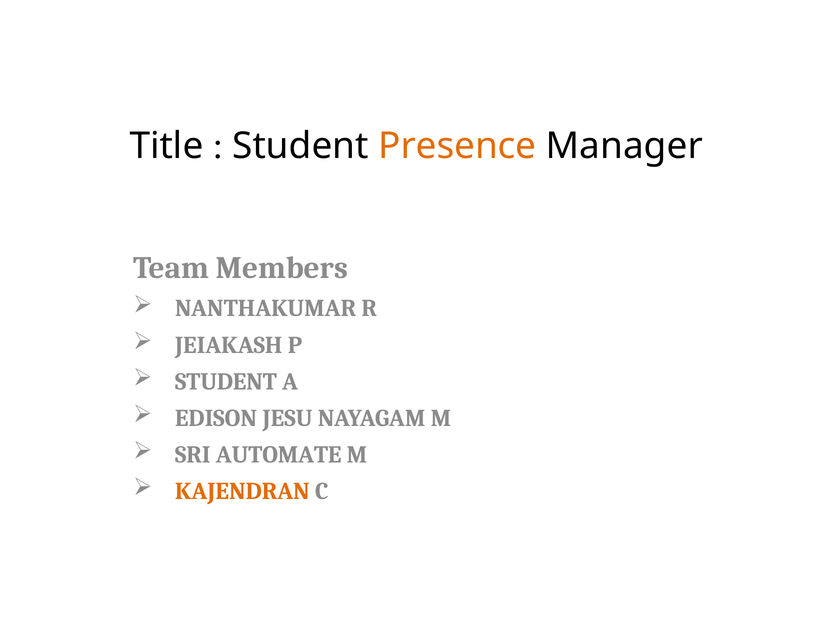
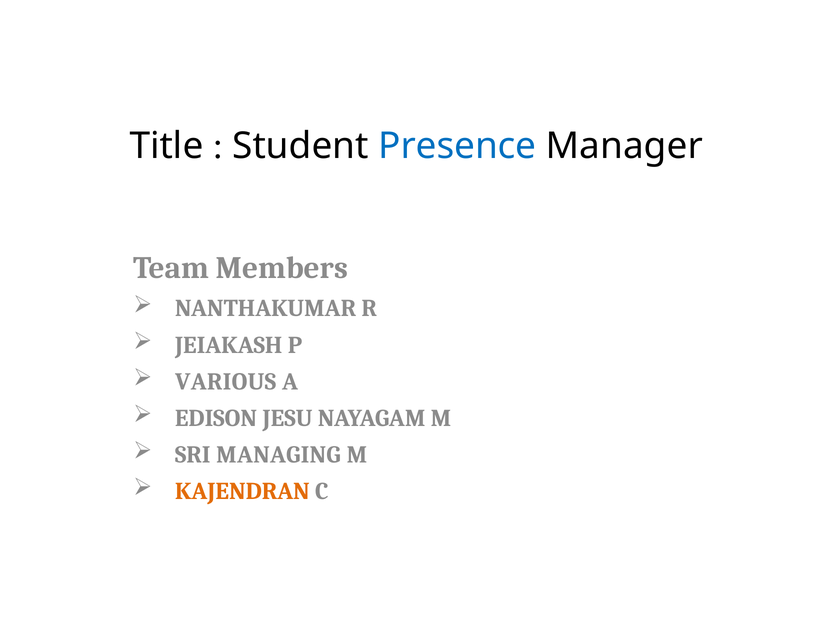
Presence colour: orange -> blue (457, 146)
STUDENT: STUDENT -> VARIOUS (226, 381)
AUTOMATE: AUTOMATE -> MANAGING (278, 455)
